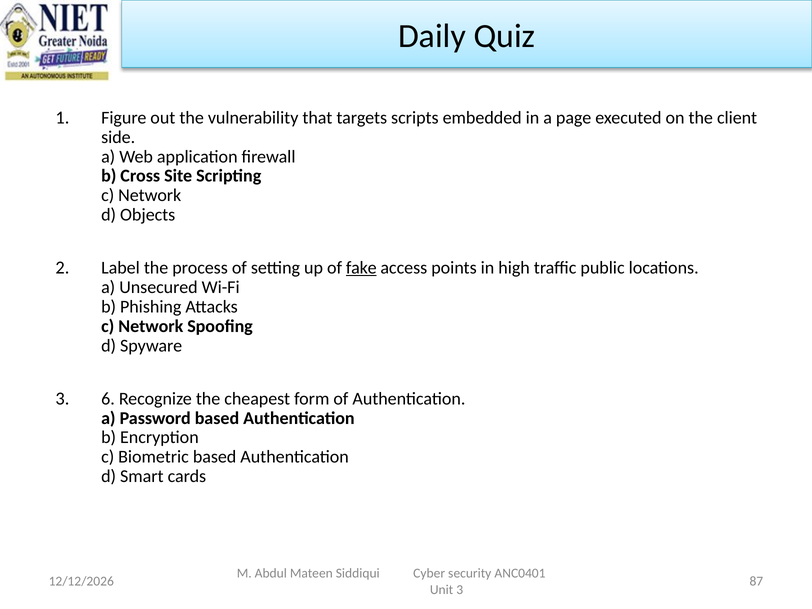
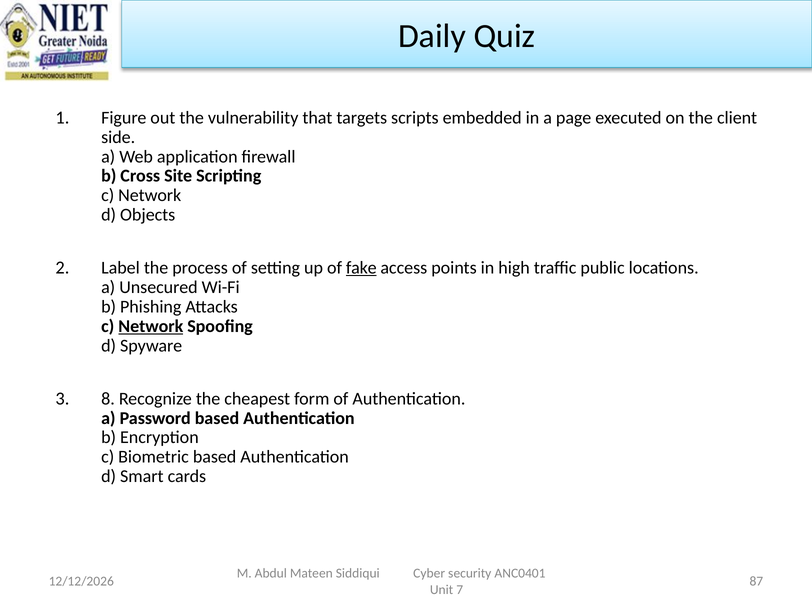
Network underline: none -> present (151, 326)
6: 6 -> 8 (108, 399)
Unit 3: 3 -> 7 (460, 590)
